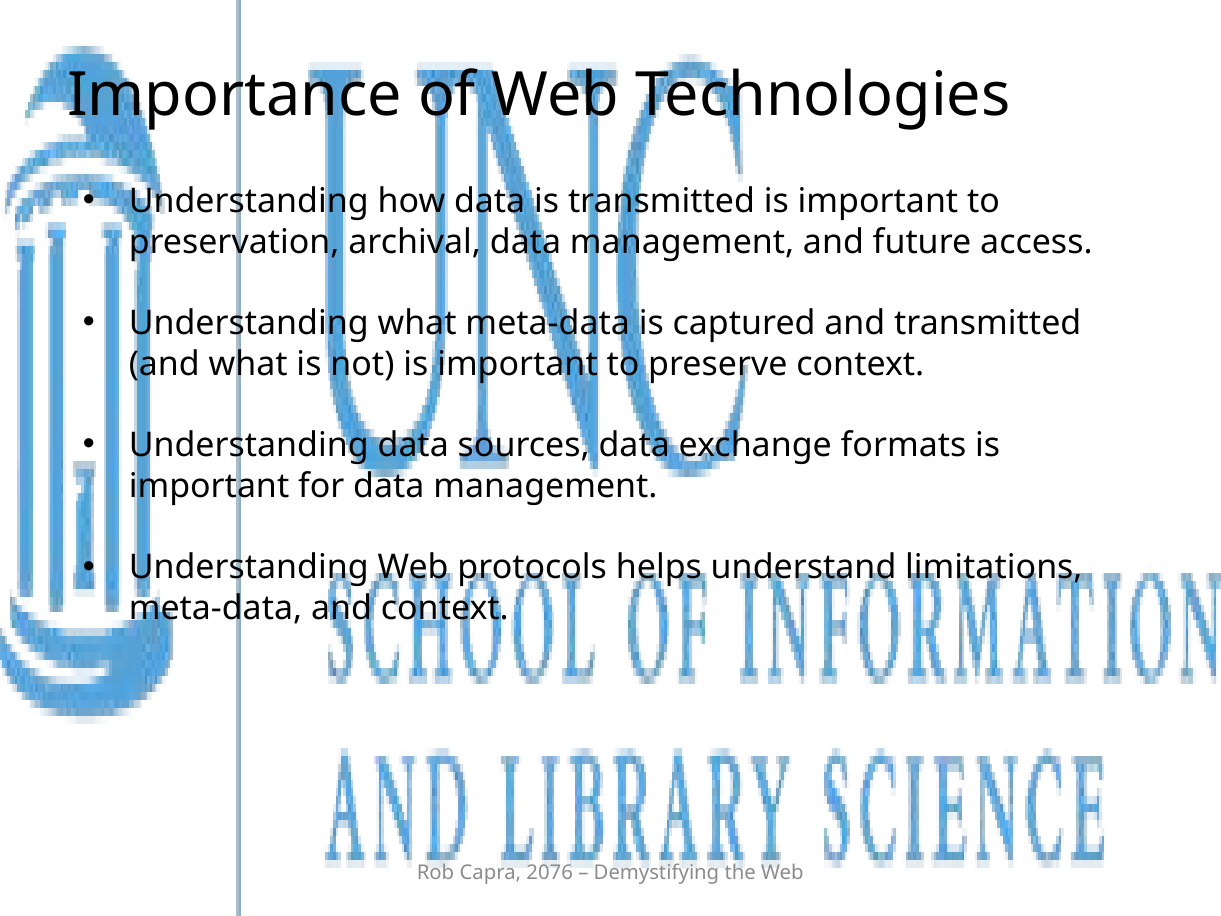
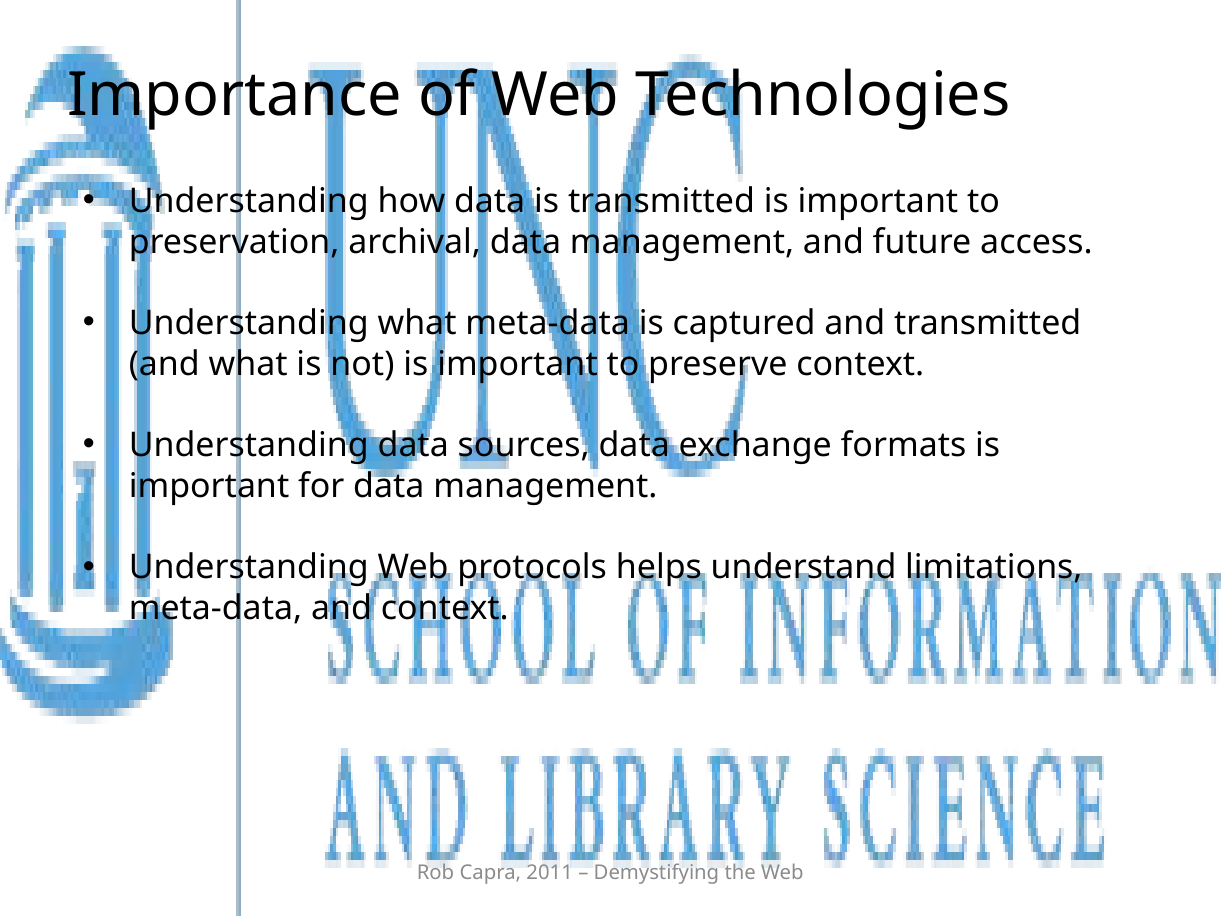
2076: 2076 -> 2011 (550, 873)
